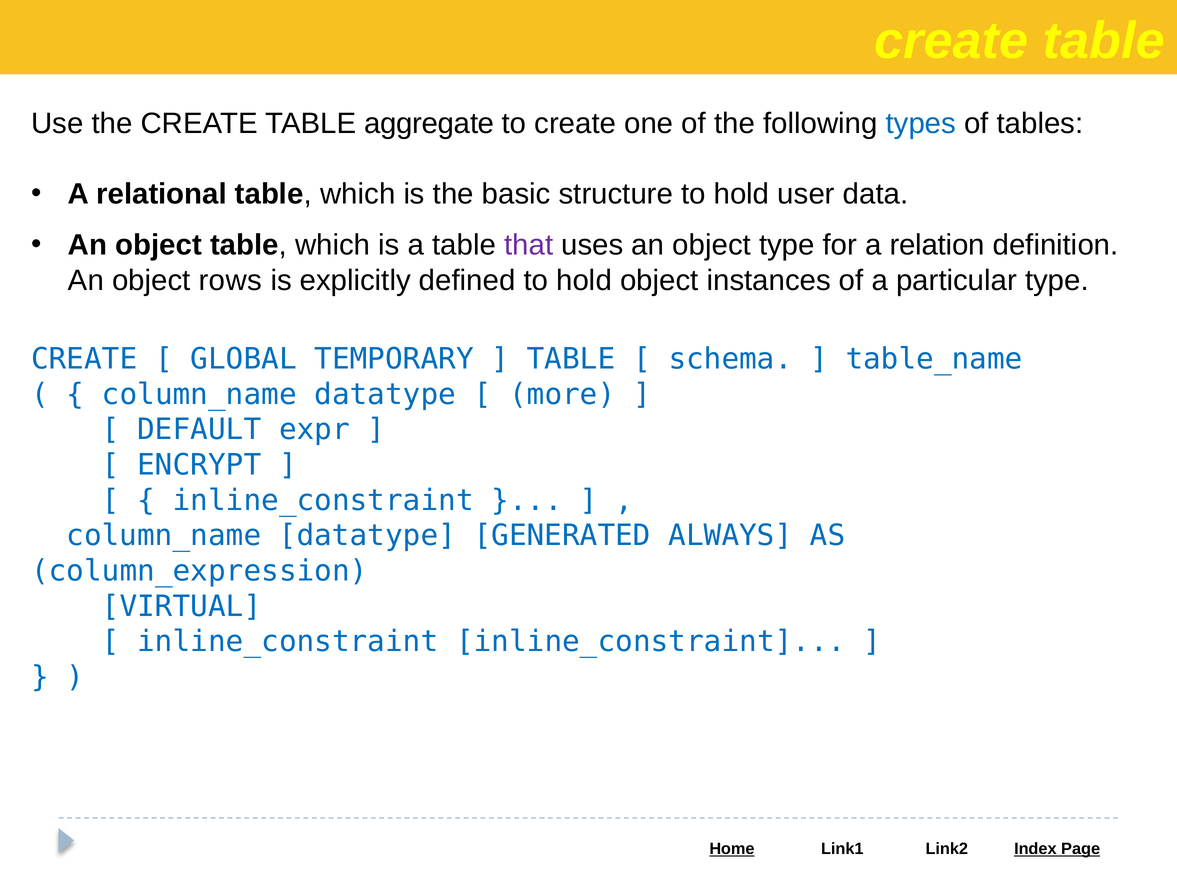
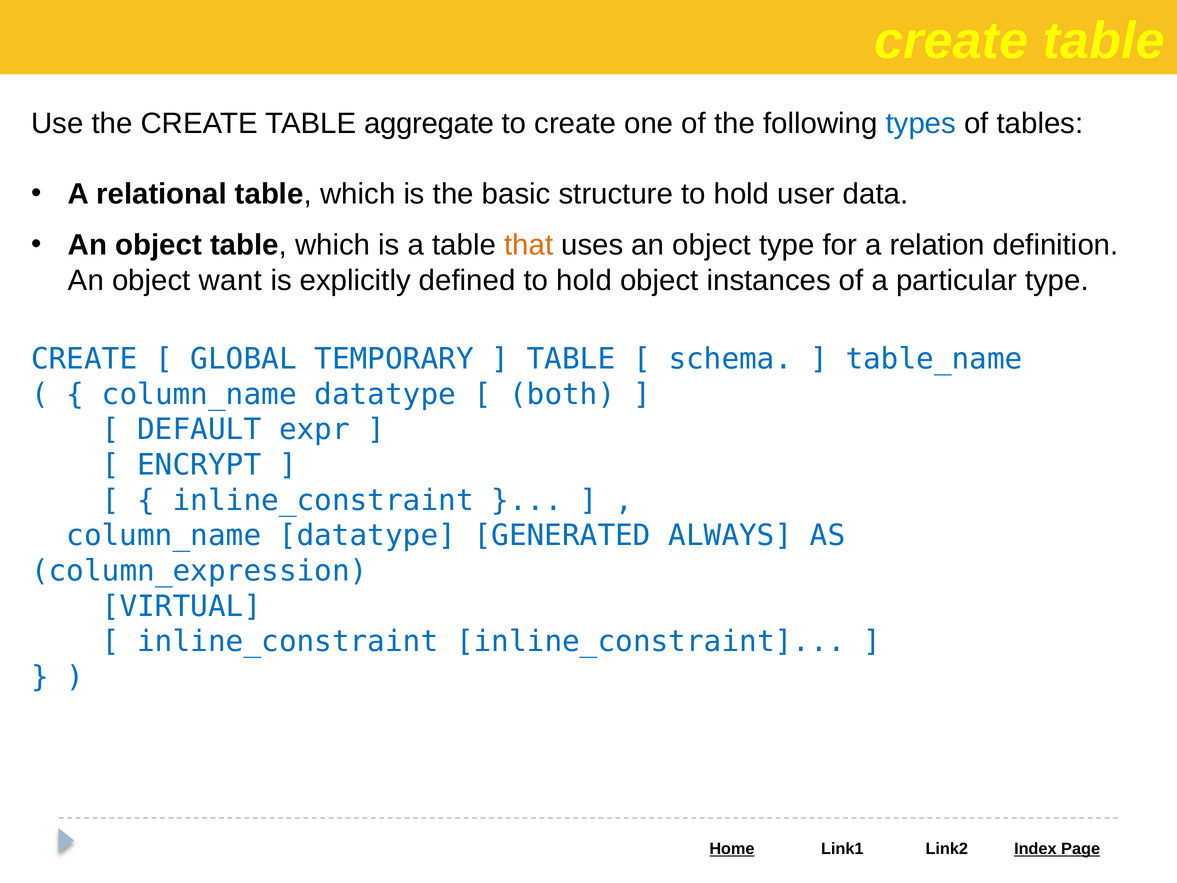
that colour: purple -> orange (529, 245)
rows: rows -> want (230, 280)
more: more -> both (562, 394)
